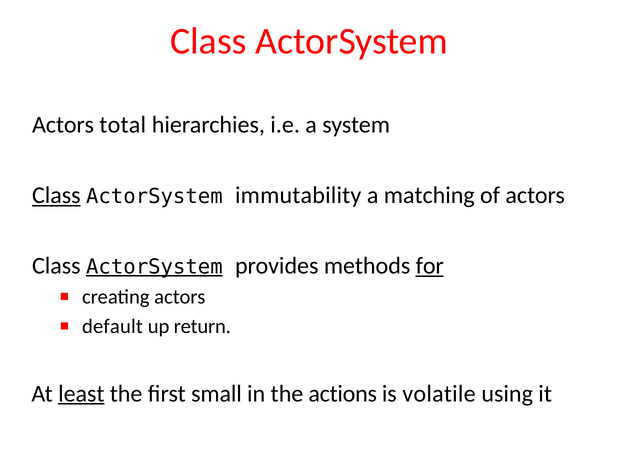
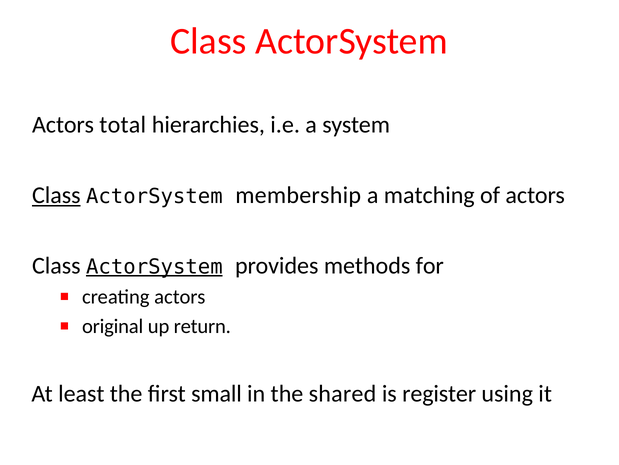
immutability: immutability -> membership (298, 195)
for underline: present -> none (430, 265)
default: default -> original (113, 326)
least underline: present -> none (81, 393)
actions: actions -> shared (343, 393)
volatile: volatile -> register (439, 393)
